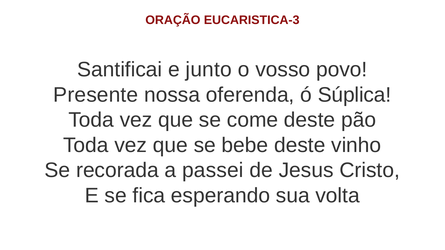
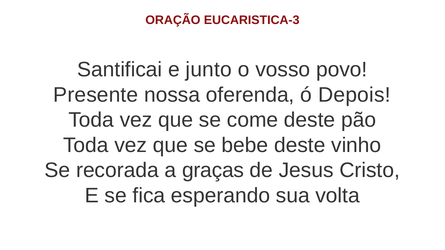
Súplica: Súplica -> Depois (354, 95)
passei: passei -> graças (213, 171)
